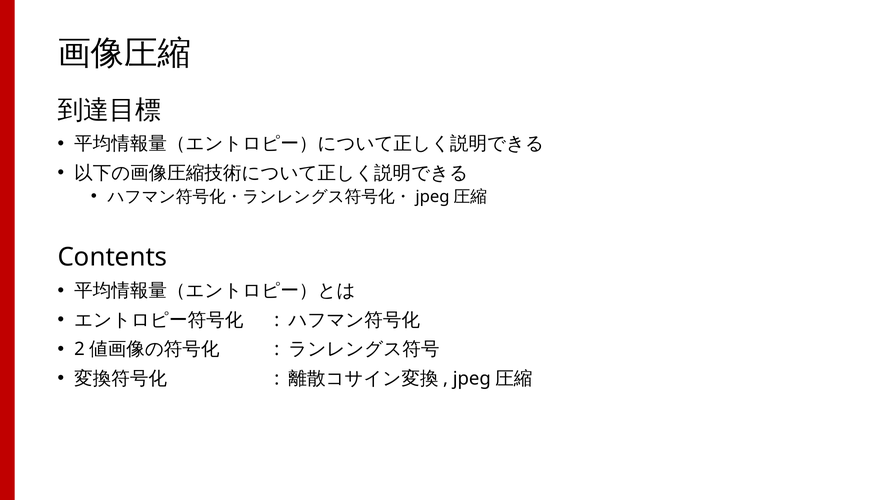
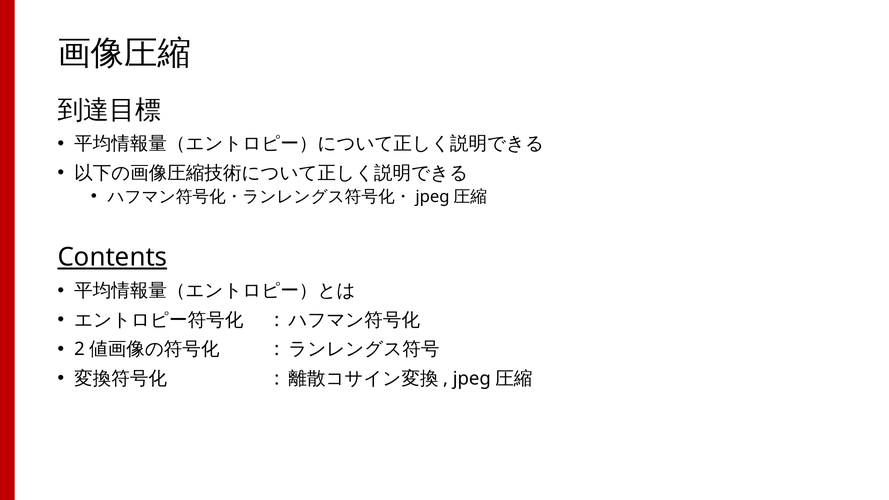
Contents underline: none -> present (112, 257)
